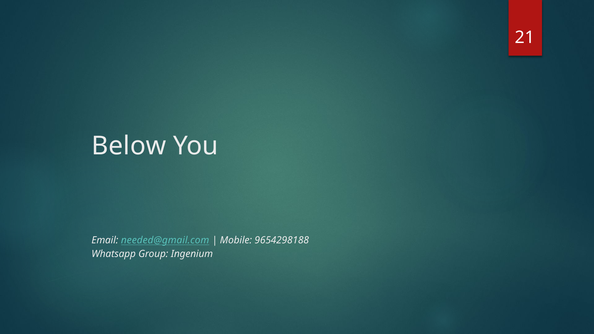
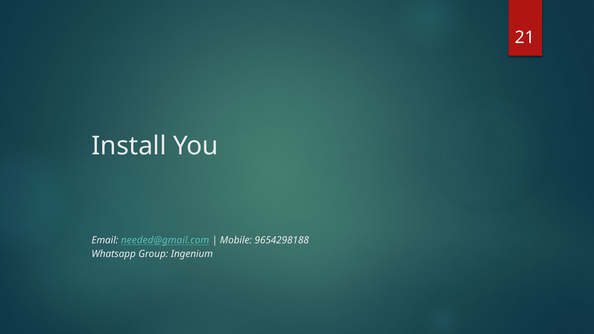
Below: Below -> Install (129, 146)
